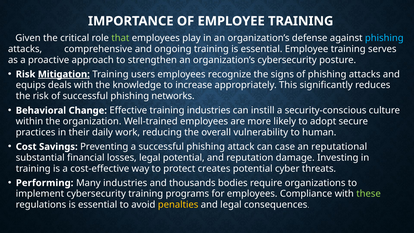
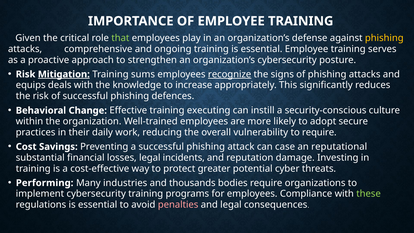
phishing colour: light blue -> yellow (384, 38)
users: users -> sums (143, 74)
recognize underline: none -> present (230, 74)
networks: networks -> defences (173, 96)
training industries: industries -> executing (209, 110)
to human: human -> require (319, 132)
legal potential: potential -> incidents (184, 158)
creates: creates -> greater (214, 168)
penalties colour: yellow -> pink (178, 205)
